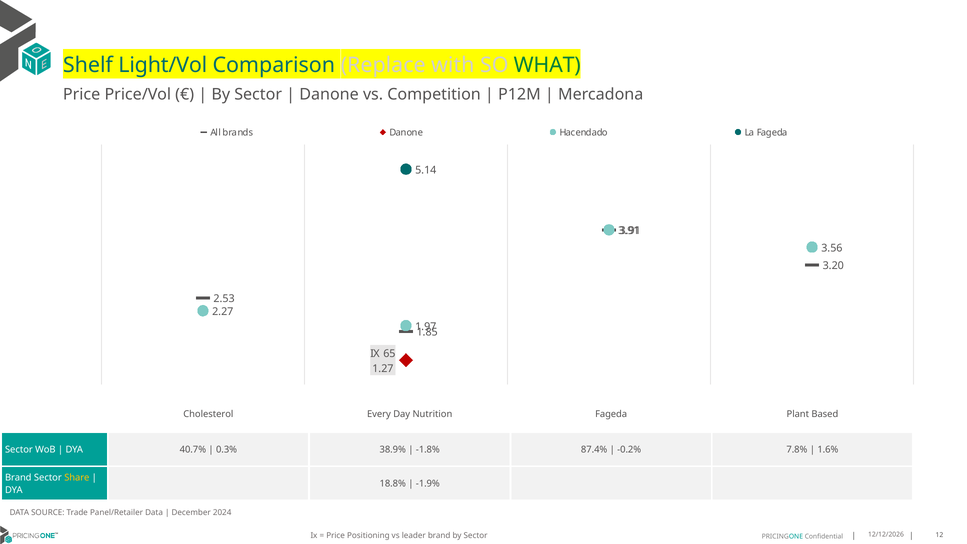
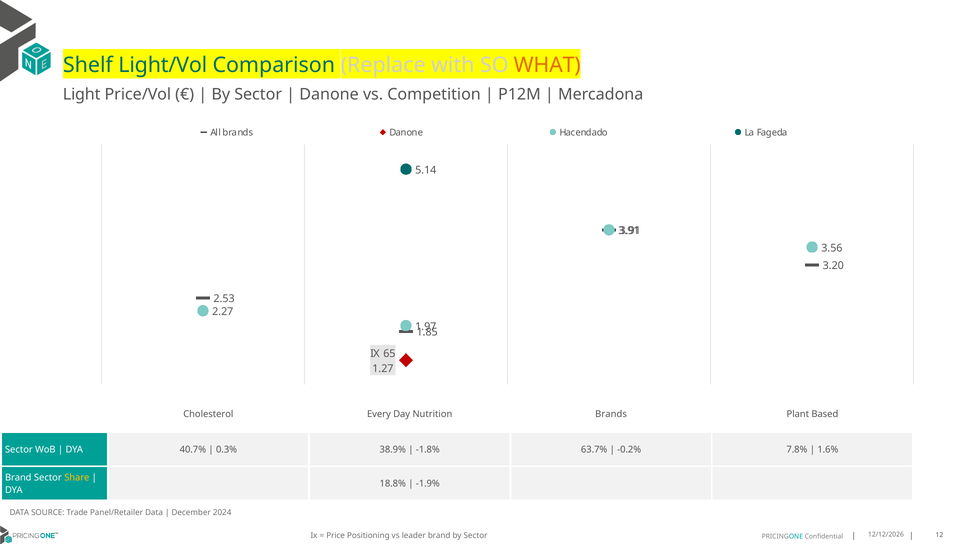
WHAT colour: green -> orange (547, 65)
Price: Price -> Light (82, 94)
Nutrition Fageda: Fageda -> Brands (611, 414)
87.4%: 87.4% -> 63.7% (594, 450)
